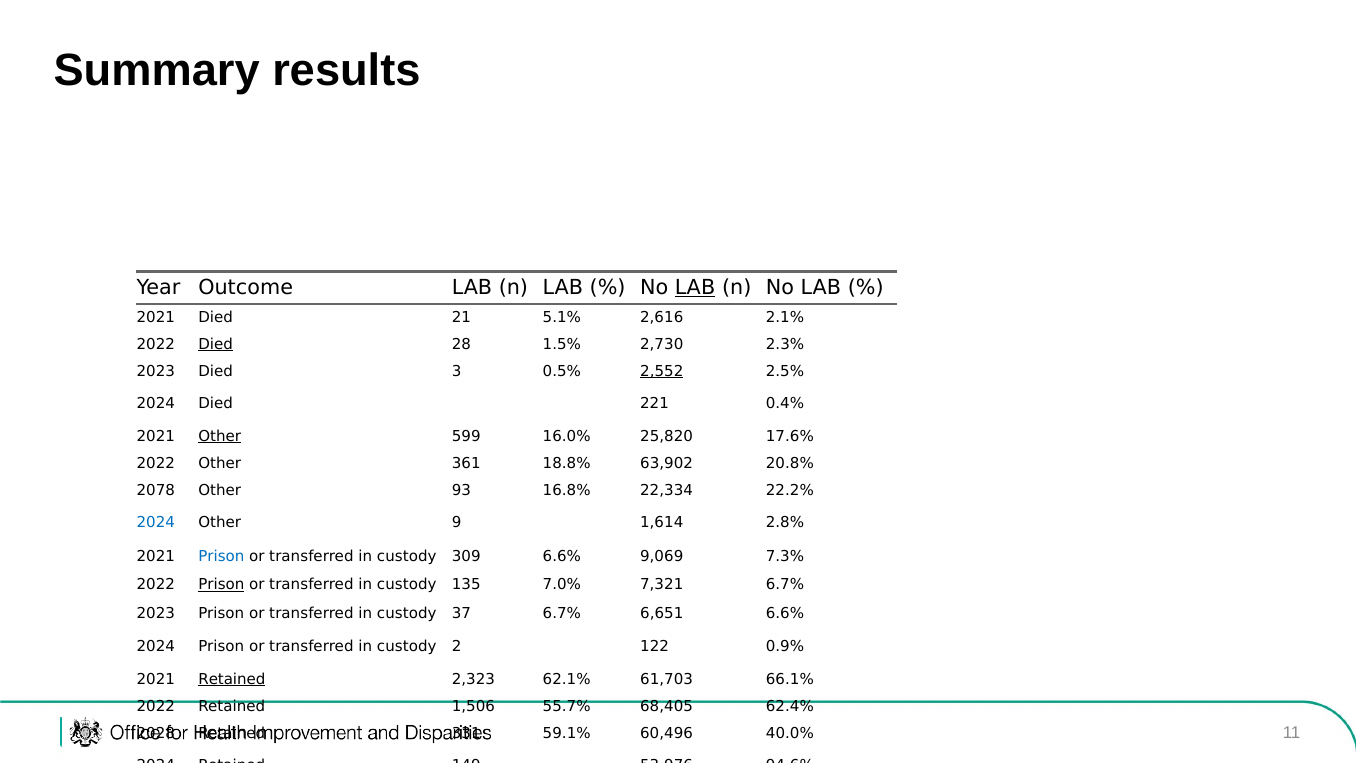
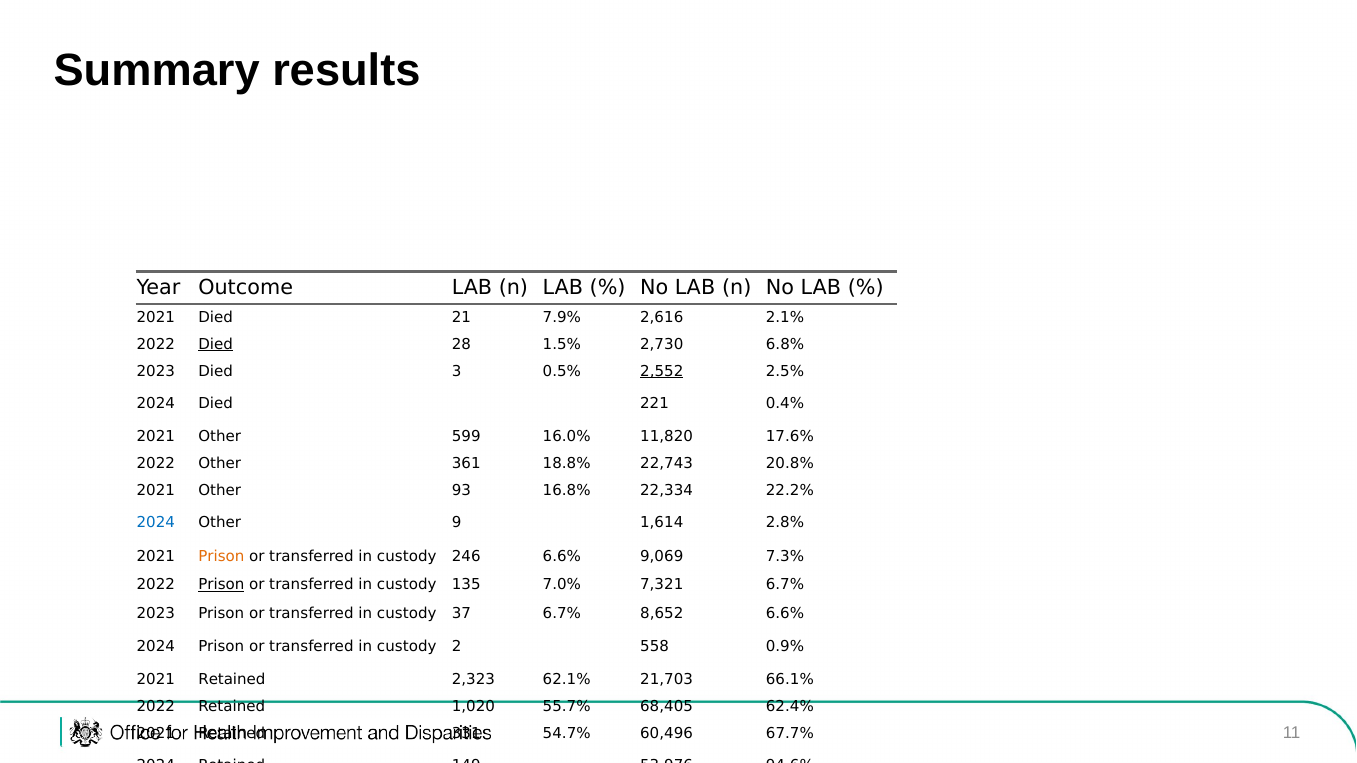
LAB underline: present -> none (695, 288)
5.1%: 5.1% -> 7.9% (562, 318)
2,730 2.3%: 2.3% -> 6.8% (785, 345)
Other underline: present -> none (220, 437)
25,820: 25,820 -> 11,820 (667, 437)
63,902: 63,902 -> 22,743 (667, 464)
2078: 2078 -> 2021 (156, 491)
Prison colour: blue -> orange (221, 556)
309: 309 -> 246 (466, 556)
6,651: 6,651 -> 8,652 (662, 614)
122: 122 -> 558 (655, 647)
Retained underline: present -> none (232, 680)
61,703: 61,703 -> 21,703 (667, 680)
1,506: 1,506 -> 1,020 (473, 706)
2028: 2028 -> 2021 (156, 733)
59.1%: 59.1% -> 54.7% (567, 733)
40.0%: 40.0% -> 67.7% (790, 733)
